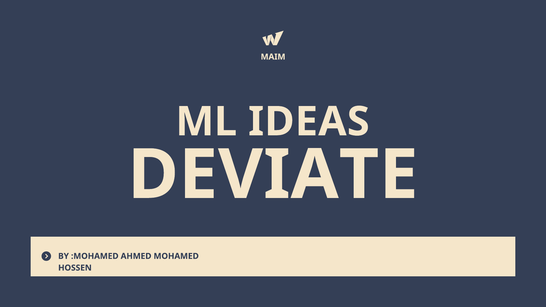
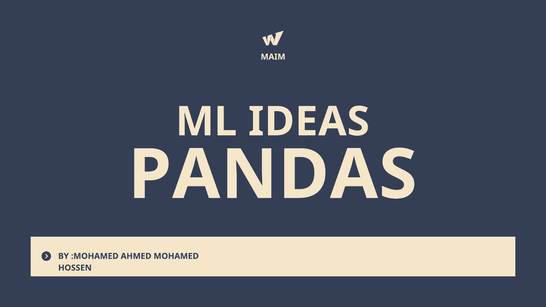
DEVIATE: DEVIATE -> PANDAS (273, 175)
